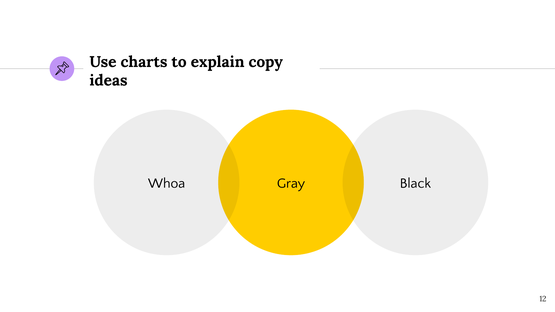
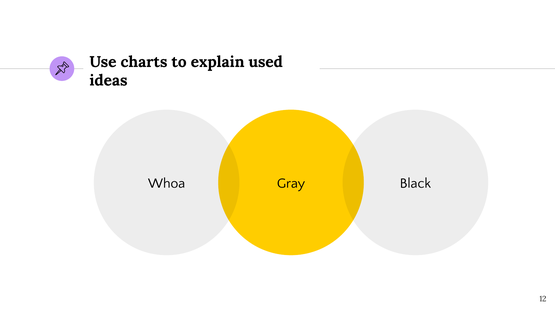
copy: copy -> used (266, 62)
